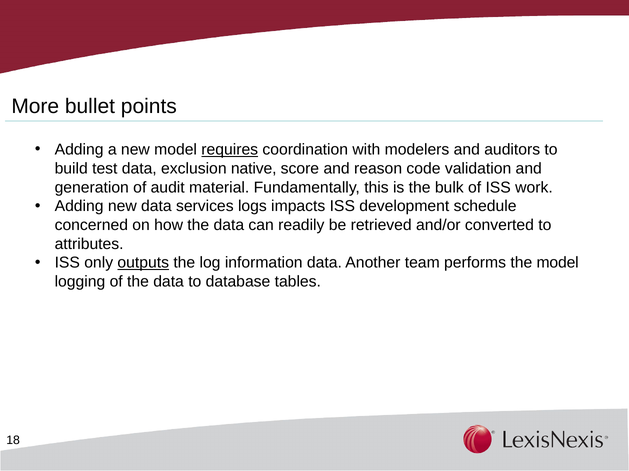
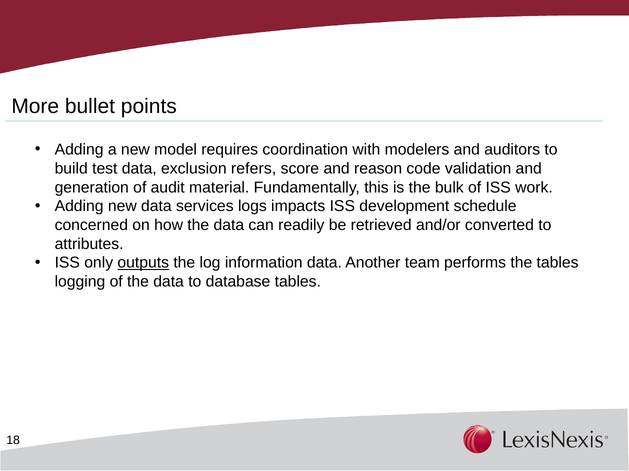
requires underline: present -> none (230, 150)
native: native -> refers (254, 169)
the model: model -> tables (558, 263)
